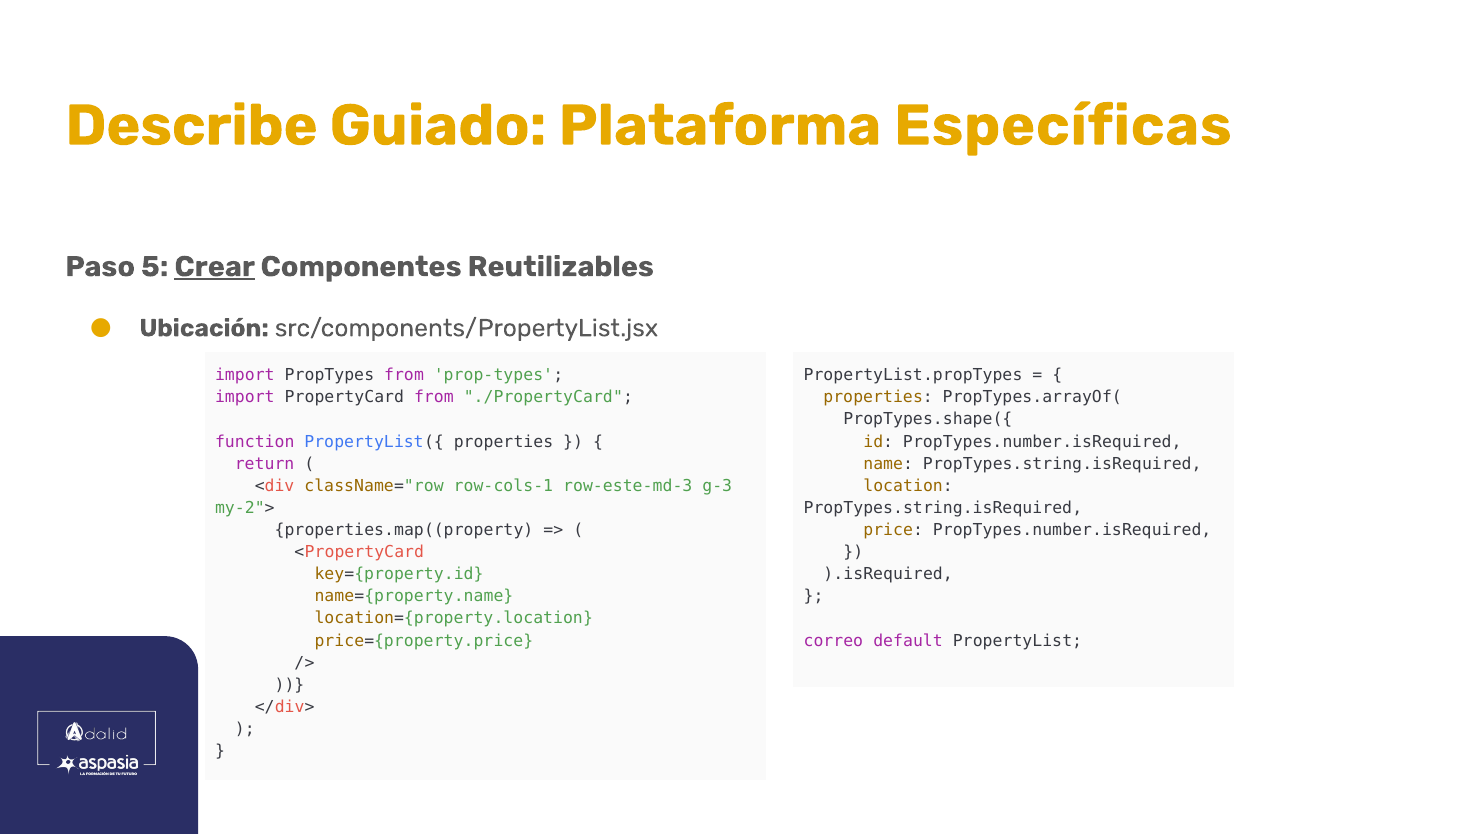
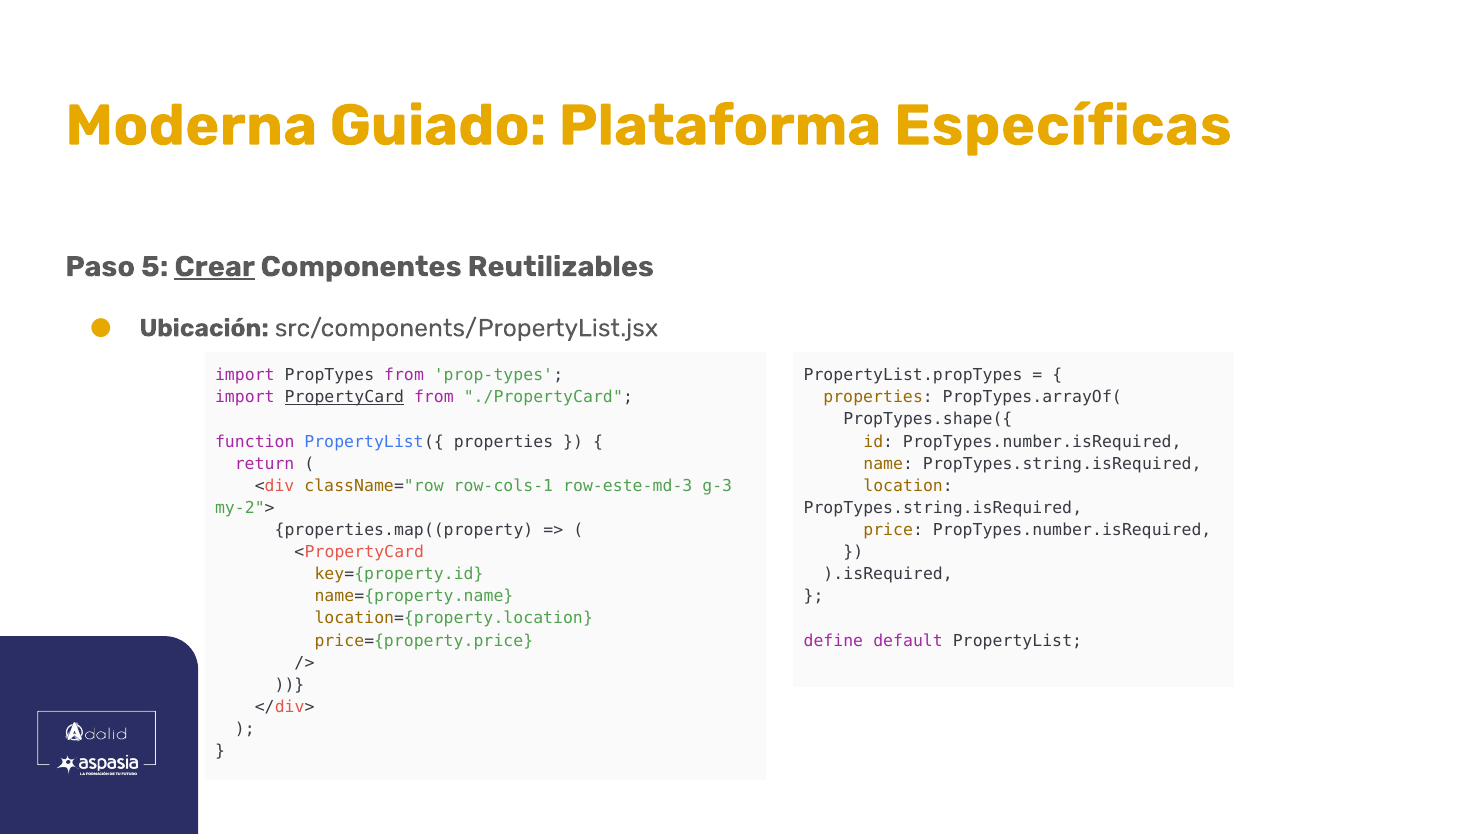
Describe: Describe -> Moderna (191, 126)
PropertyCard underline: none -> present (344, 397)
correo: correo -> define (833, 640)
